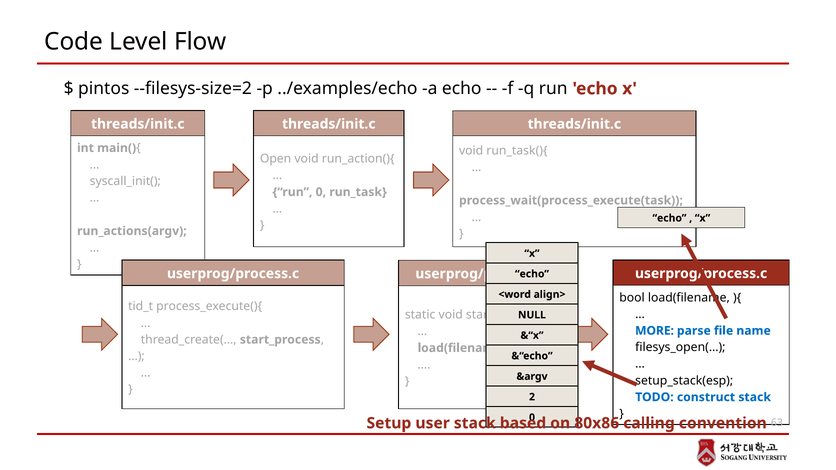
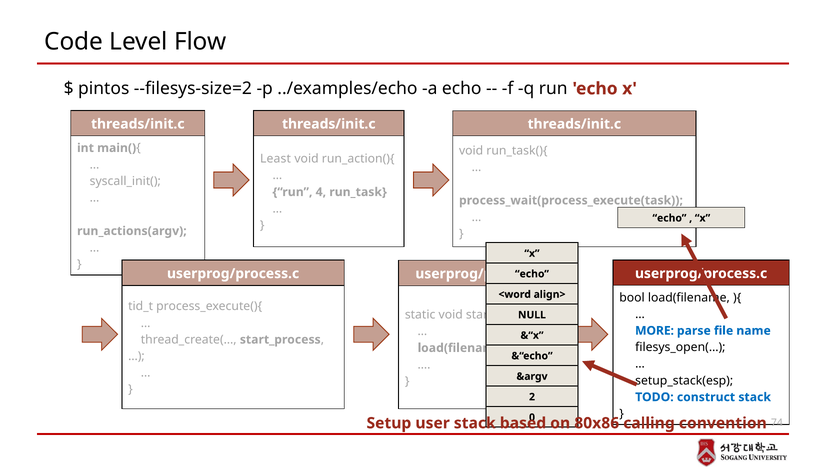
Open: Open -> Least (275, 159)
run 0: 0 -> 4 (321, 192)
63: 63 -> 74 (777, 423)
